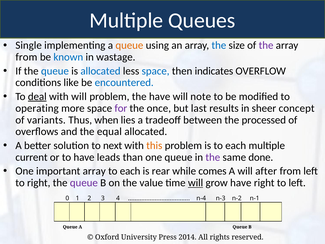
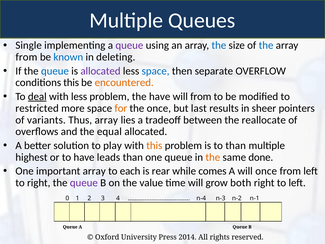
queue colour: orange -> purple (129, 45)
the colour: purple -> blue (266, 45)
wastage: wastage -> deleting (116, 57)
allocated colour: blue -> purple (100, 71)
indicates: indicates -> separate (214, 71)
conditions like: like -> this (71, 83)
encountered colour: blue -> orange (124, 83)
with will: will -> less (79, 96)
will note: note -> from (201, 96)
operating: operating -> restricted (37, 108)
for colour: purple -> orange (121, 108)
concept: concept -> pointers (297, 108)
Thus when: when -> array (106, 120)
processed: processed -> reallocate (264, 120)
next: next -> play (112, 145)
is to each: each -> than (236, 145)
current: current -> highest (31, 157)
the colour: purple -> orange (213, 157)
will after: after -> once (266, 171)
will underline: present -> none (196, 183)
grow have: have -> both (241, 183)
